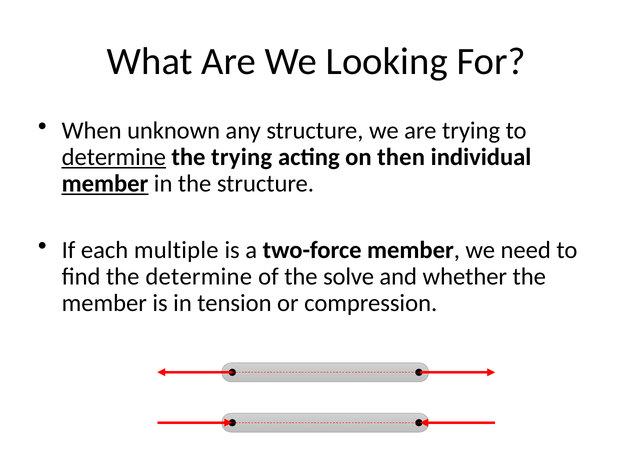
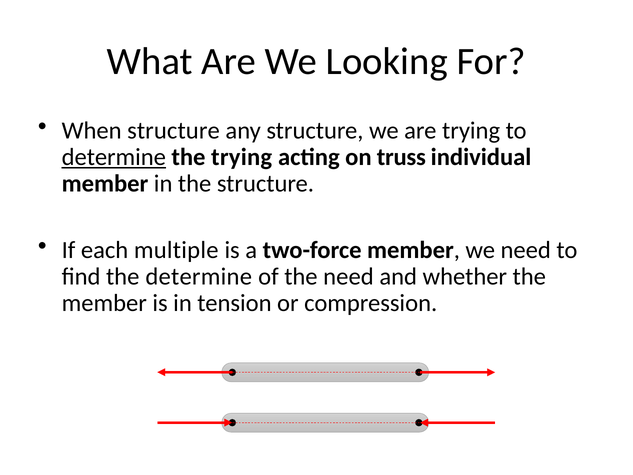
When unknown: unknown -> structure (173, 130)
then: then -> truss (401, 157)
member underline: present -> none (105, 184)
the solve: solve -> need (348, 276)
